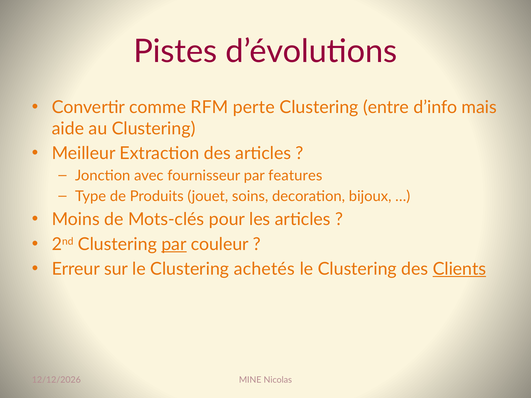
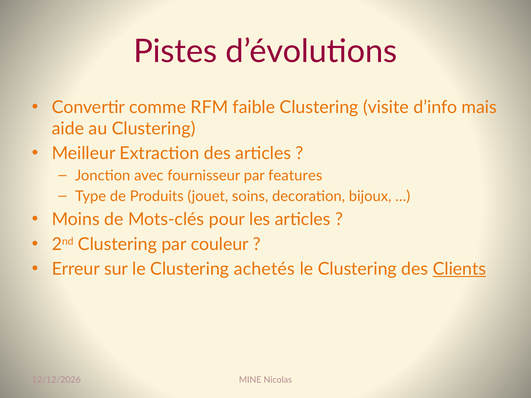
perte: perte -> faible (254, 107)
entre: entre -> visite (386, 107)
par underline: present -> none (174, 244)
